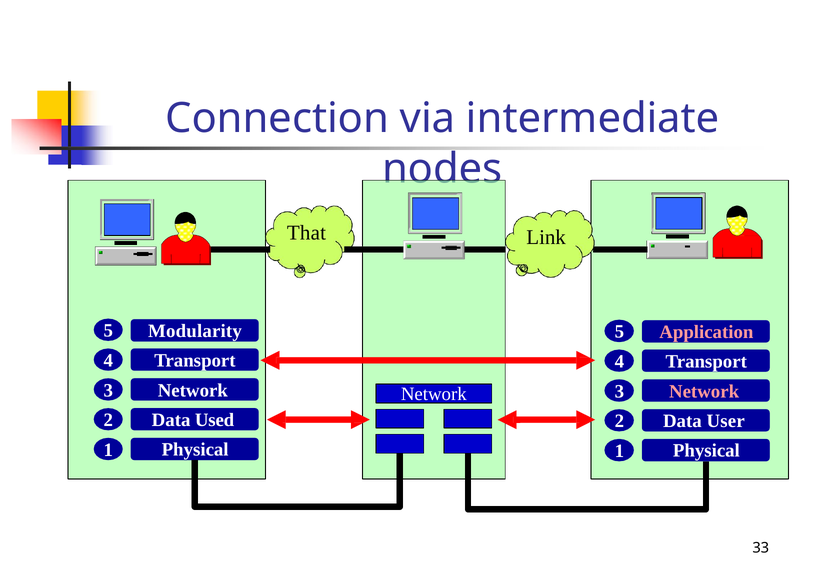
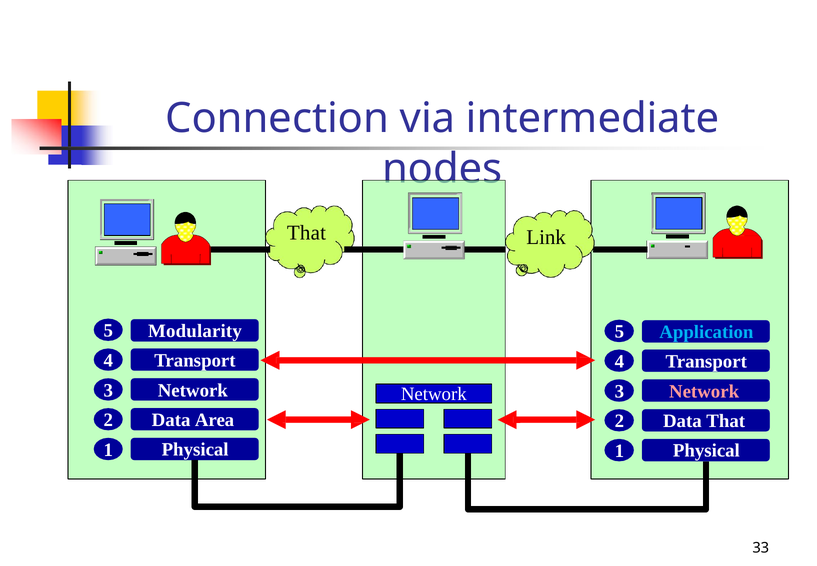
Application colour: pink -> light blue (706, 332)
Used: Used -> Area (215, 420)
Data User: User -> That (726, 421)
